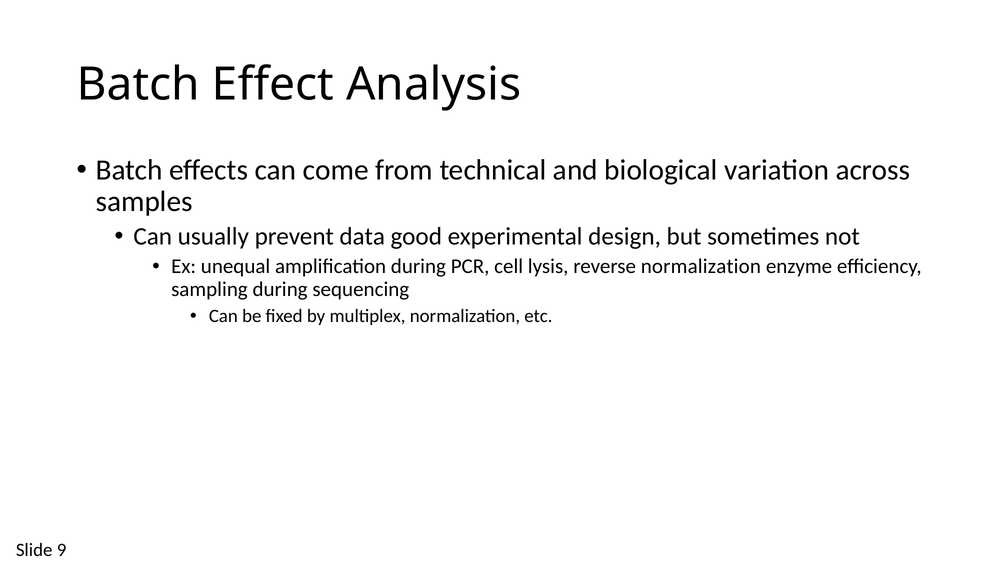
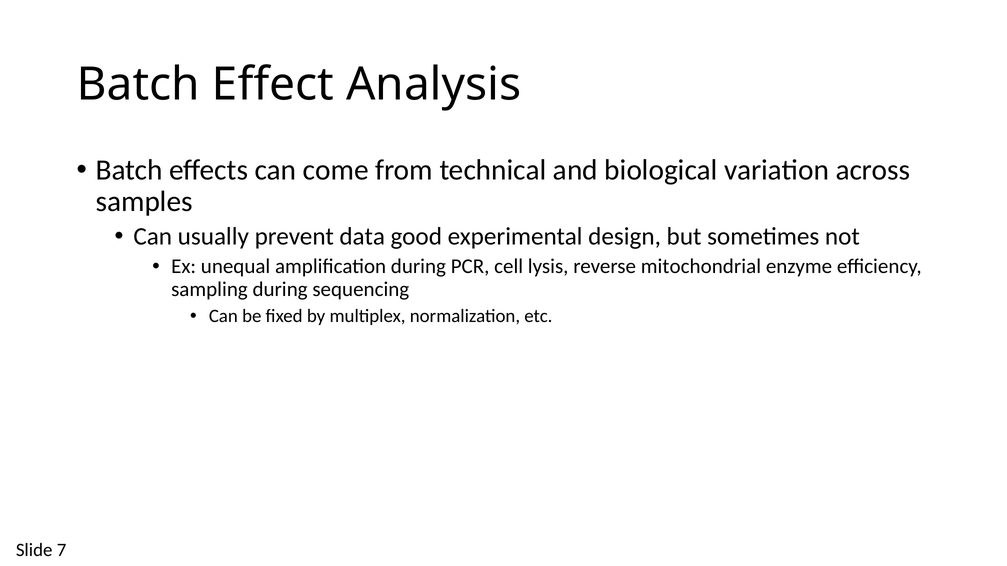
reverse normalization: normalization -> mitochondrial (701, 267)
9: 9 -> 7 (62, 551)
